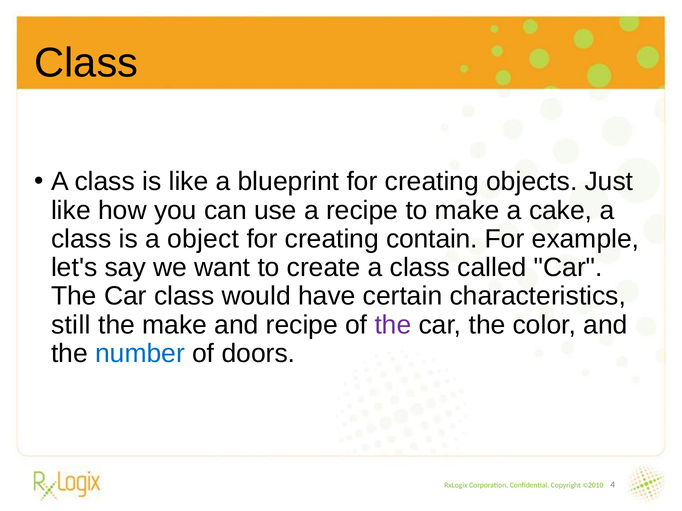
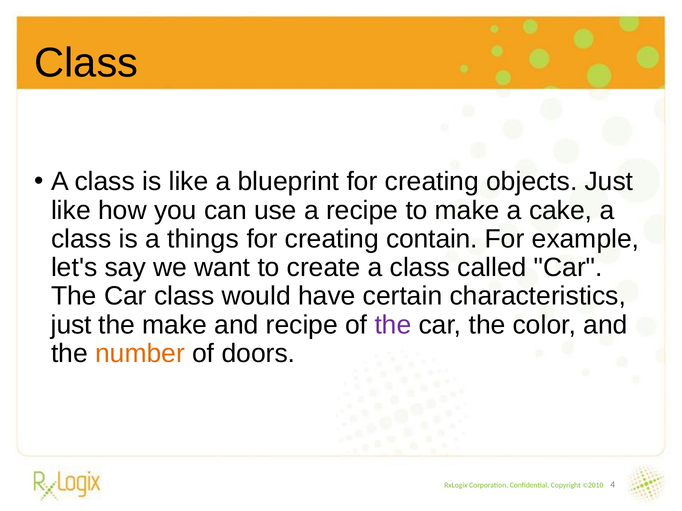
object: object -> things (203, 239)
still: still -> just (71, 325)
number colour: blue -> orange (140, 354)
